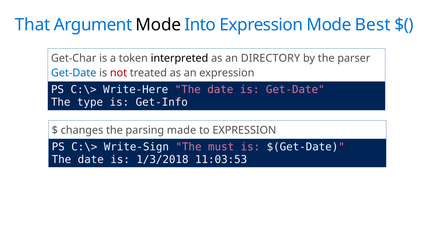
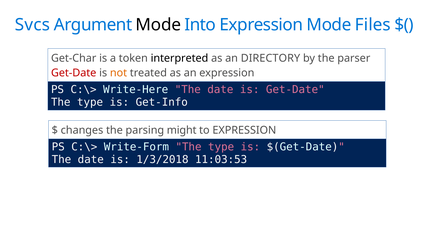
That: That -> Svcs (32, 25)
Best: Best -> Files (373, 25)
Get-Date colour: blue -> red (74, 73)
not colour: red -> orange (119, 73)
made: made -> might (182, 130)
Write-Sign: Write-Sign -> Write-Form (136, 147)
must: must -> type (221, 147)
